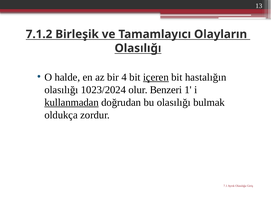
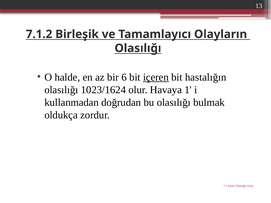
4: 4 -> 6 (124, 77)
1023/2024: 1023/2024 -> 1023/1624 (103, 90)
Benzeri: Benzeri -> Havaya (166, 90)
kullanmadan underline: present -> none (72, 103)
